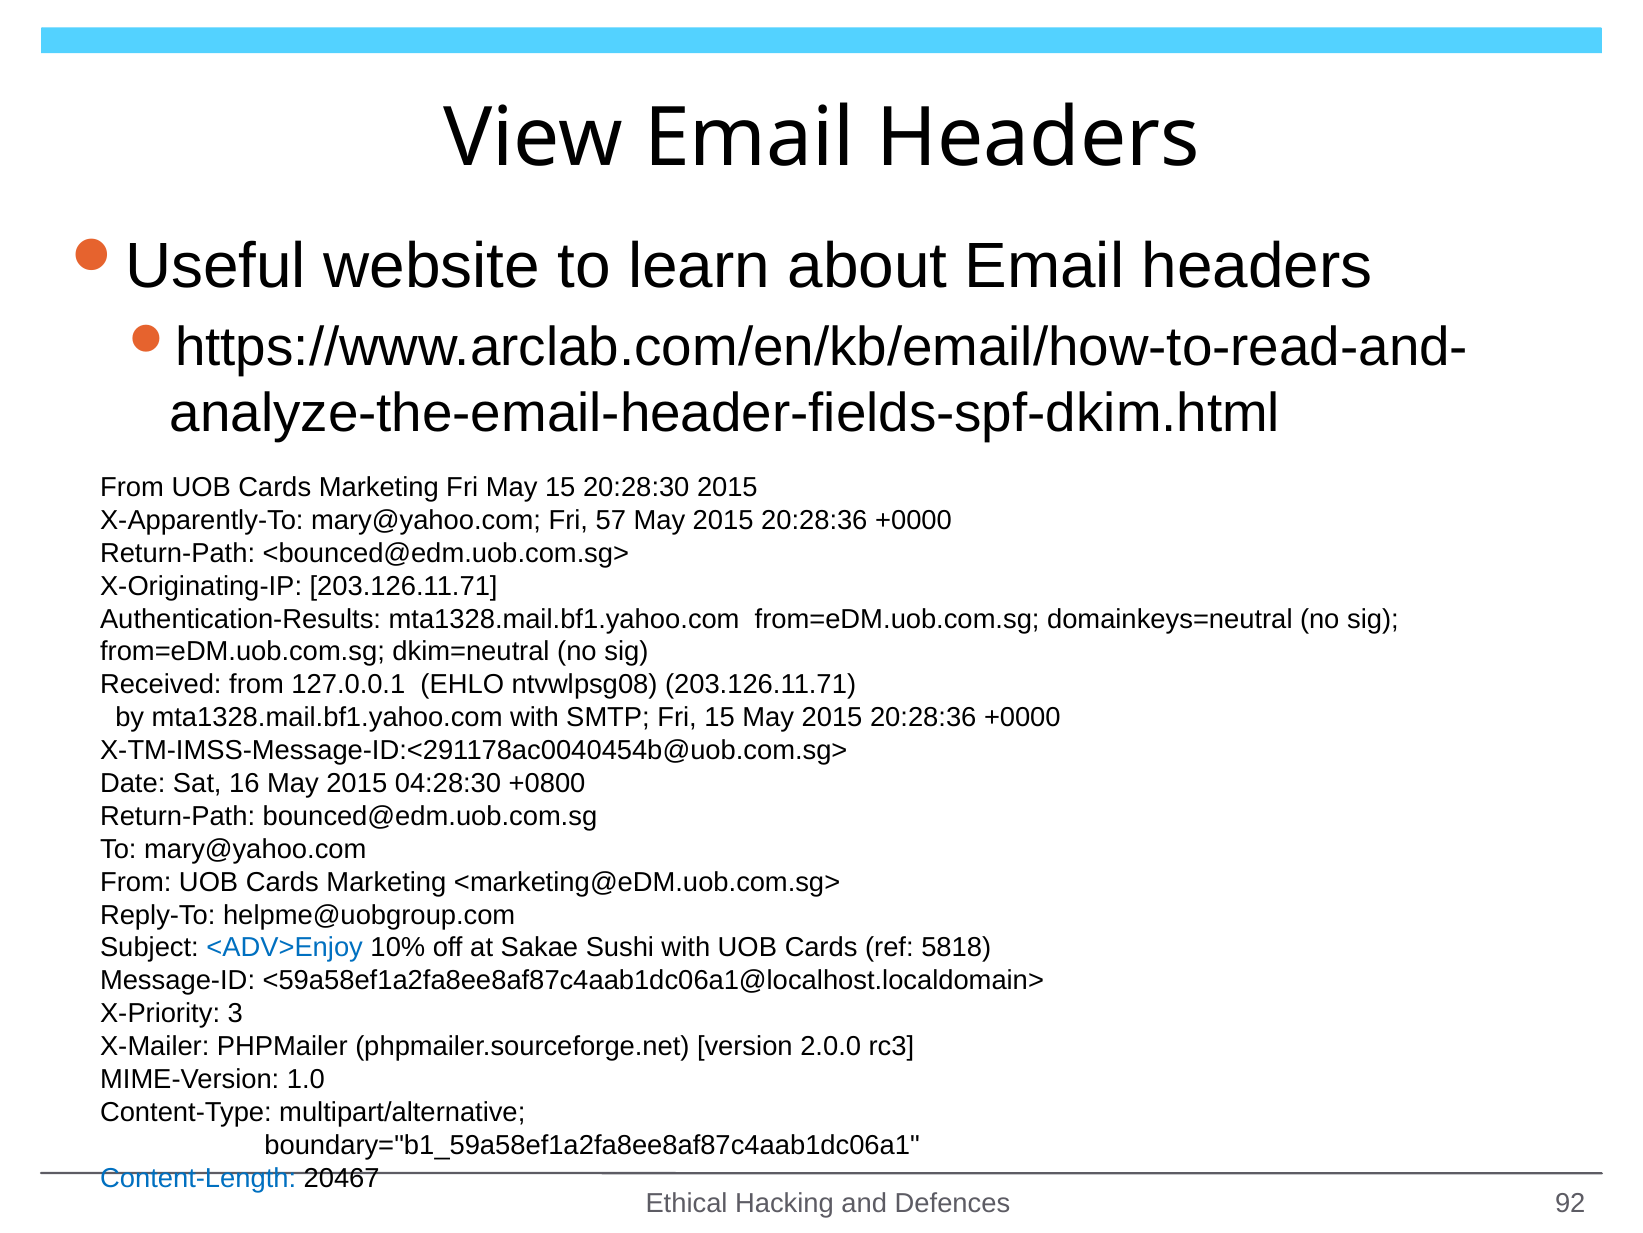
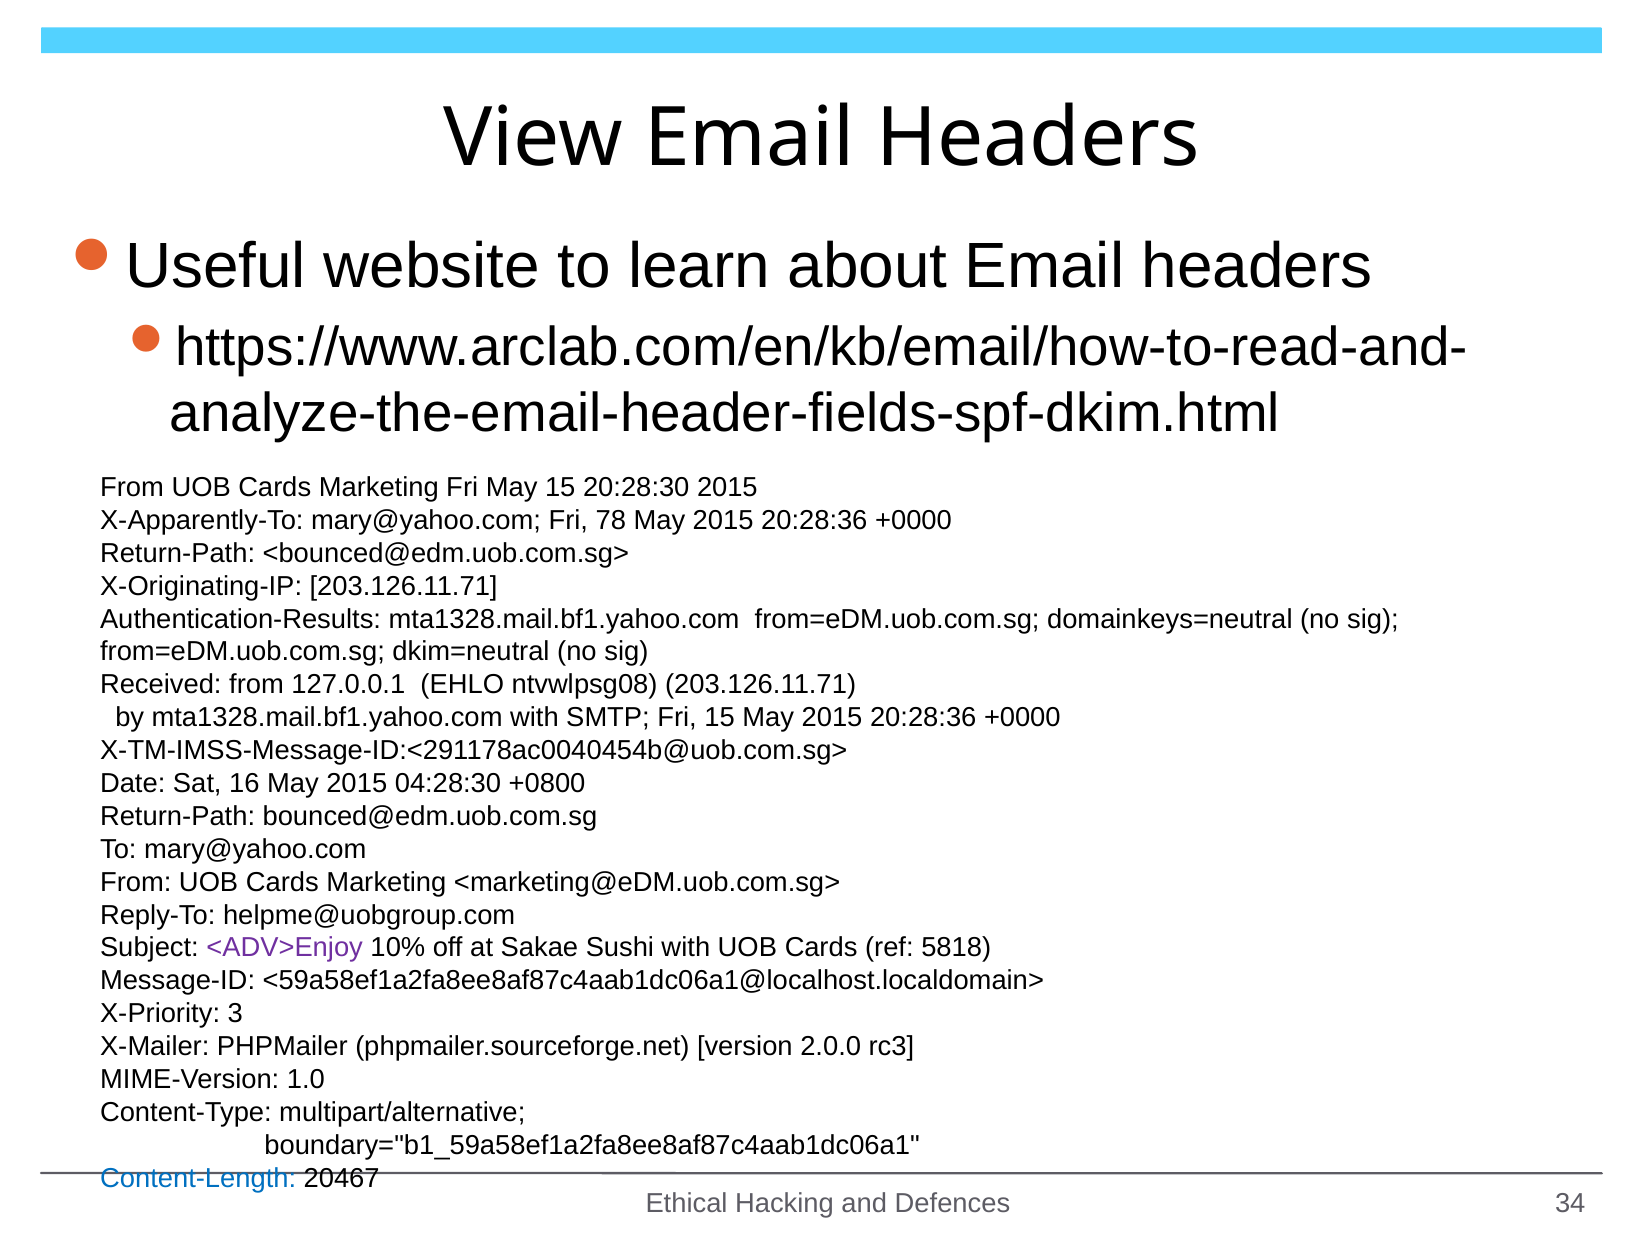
57: 57 -> 78 (611, 520)
<ADV>Enjoy colour: blue -> purple (285, 947)
92: 92 -> 34 (1570, 1202)
